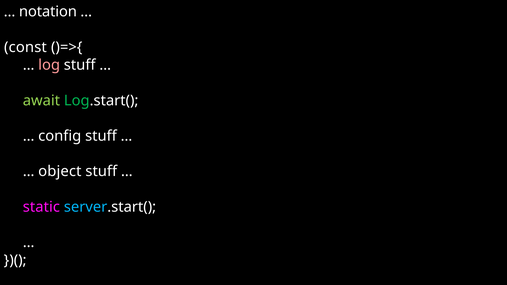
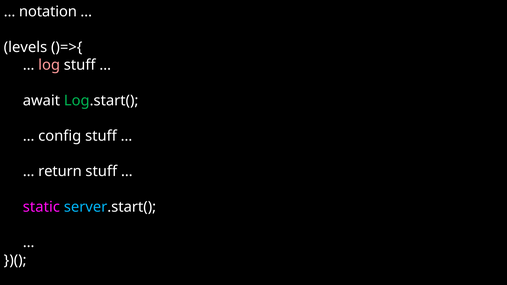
const: const -> levels (25, 47)
await colour: light green -> white (41, 101)
object: object -> return (60, 172)
